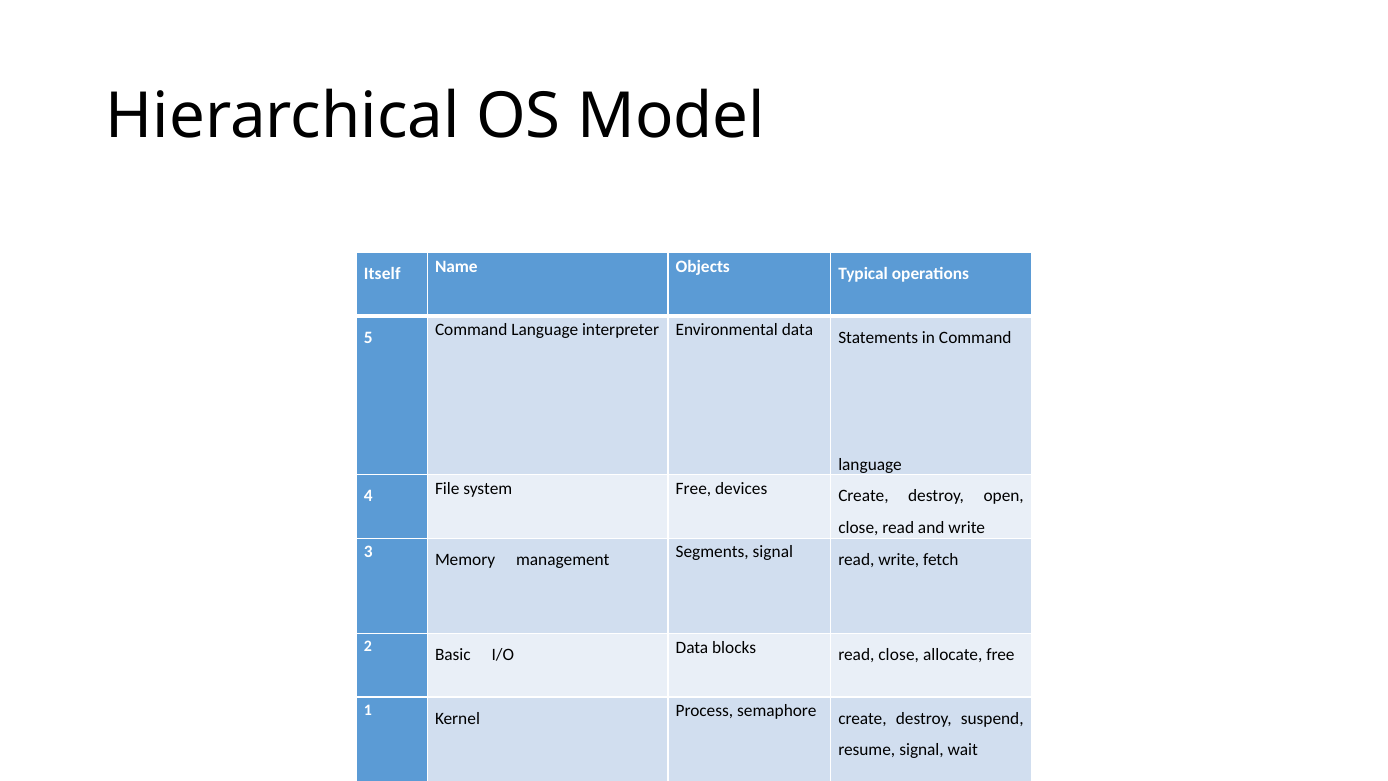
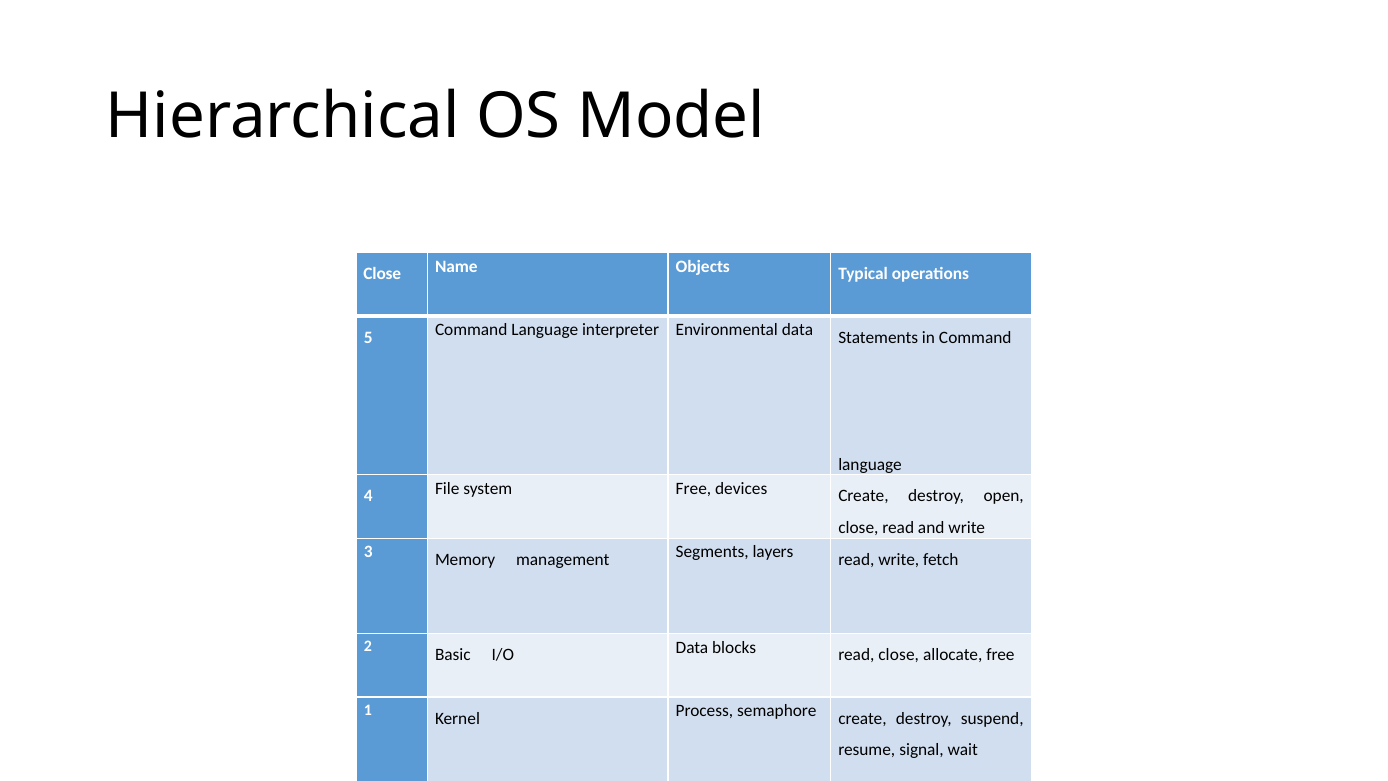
Itself: Itself -> Close (382, 274)
Segments signal: signal -> layers (773, 552)
